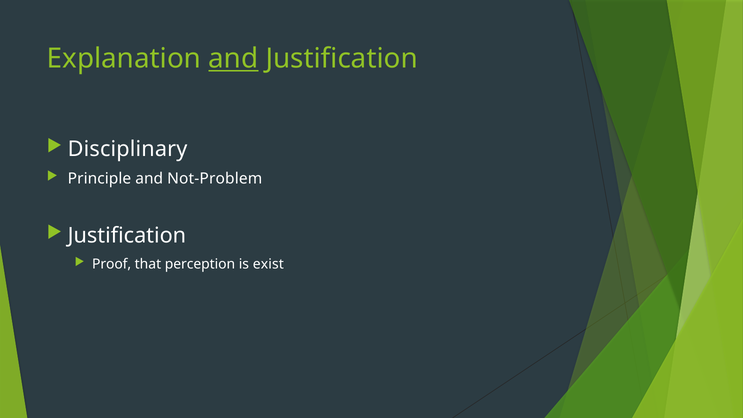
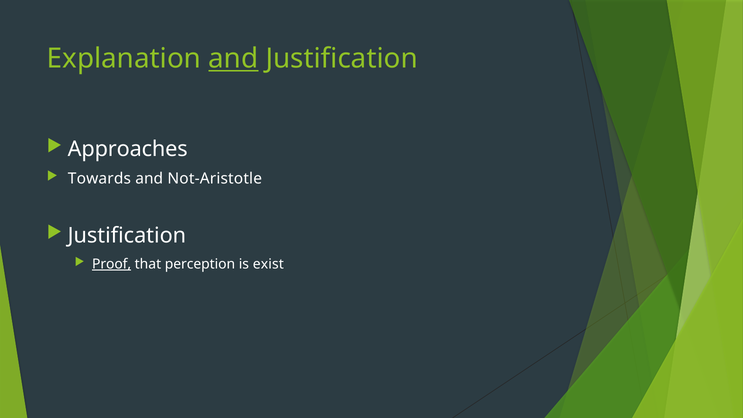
Disciplinary: Disciplinary -> Approaches (128, 149)
Principle: Principle -> Towards (99, 179)
Not-Problem: Not-Problem -> Not-Aristotle (215, 179)
Proof underline: none -> present (112, 264)
